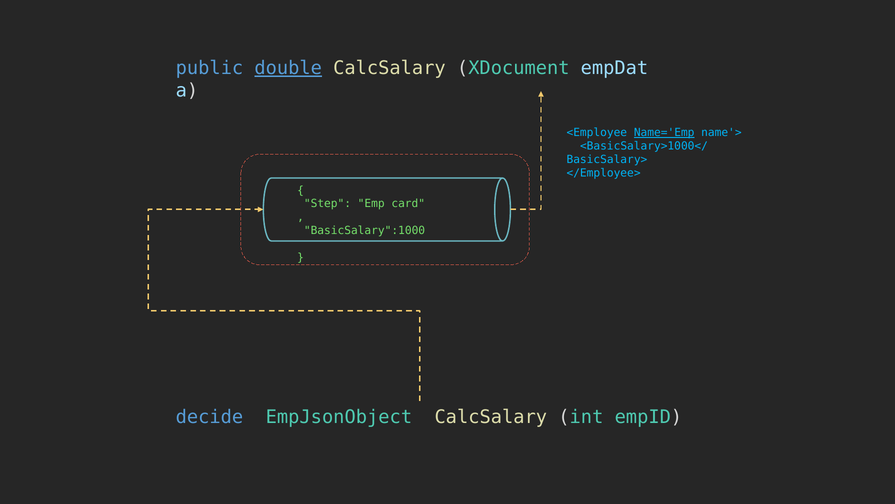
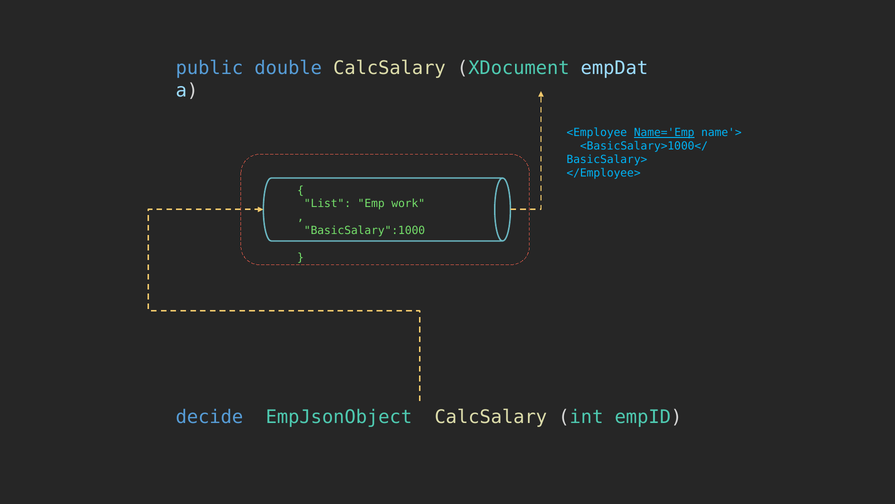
double underline: present -> none (288, 68)
Step: Step -> List (327, 204)
card: card -> work (408, 204)
